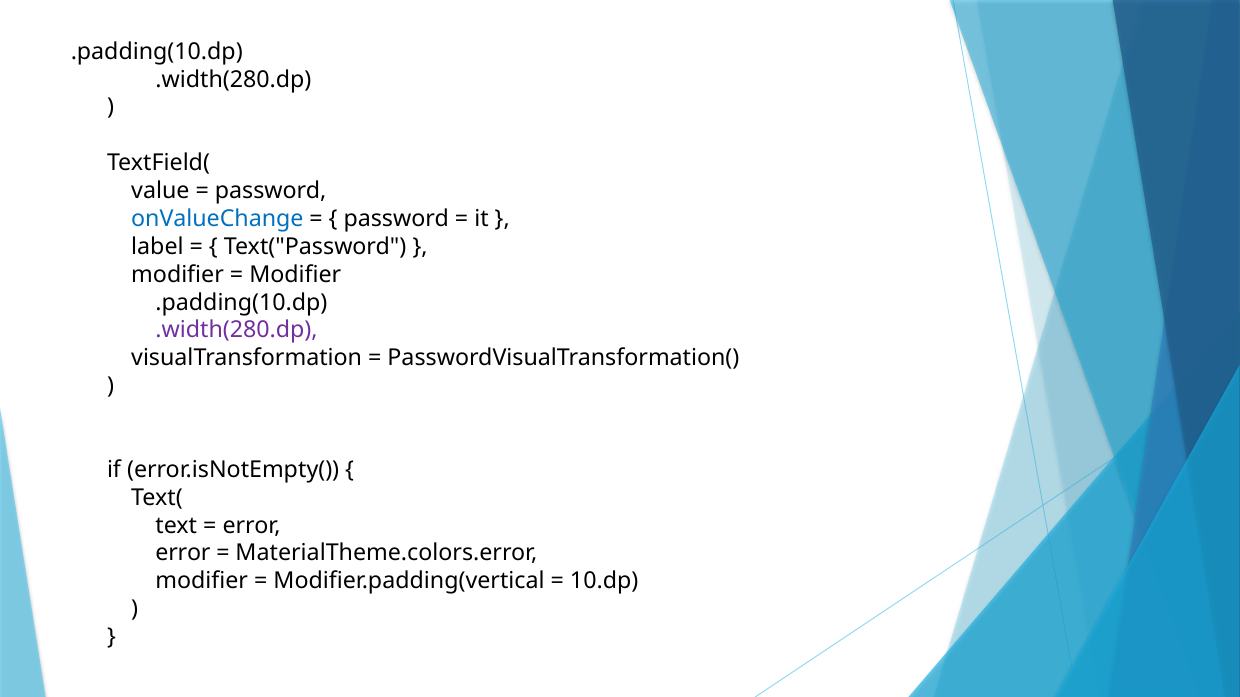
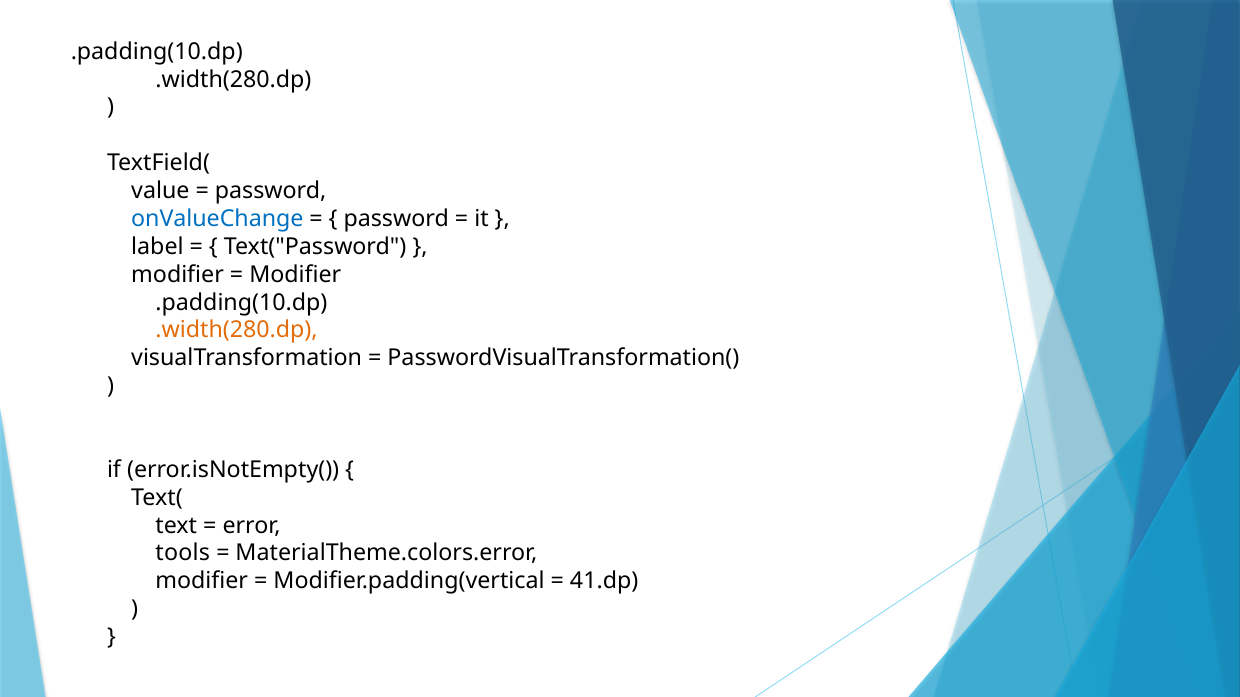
.width(280.dp colour: purple -> orange (237, 330)
error: error -> tools (183, 554)
10.dp: 10.dp -> 41.dp (604, 582)
